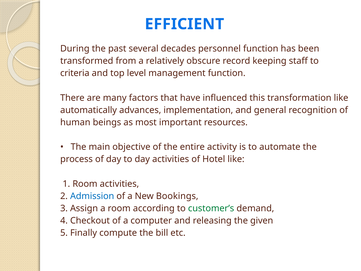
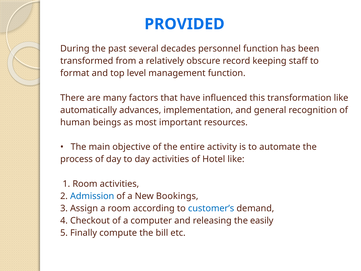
EFFICIENT: EFFICIENT -> PROVIDED (184, 24)
criteria: criteria -> format (75, 73)
customer’s colour: green -> blue (211, 208)
given: given -> easily (262, 221)
